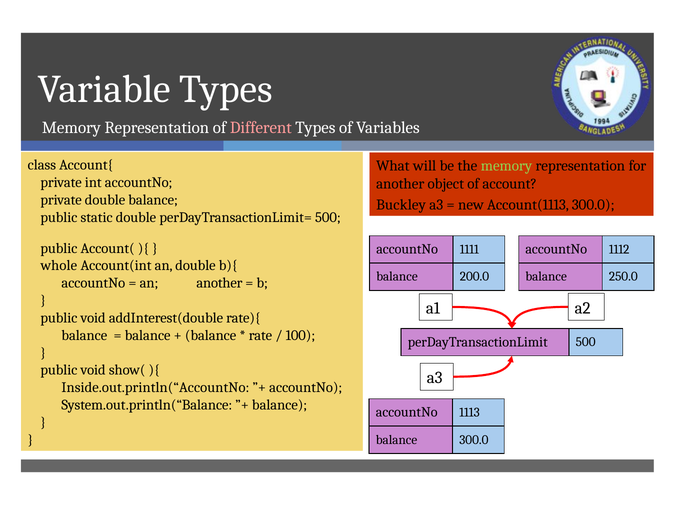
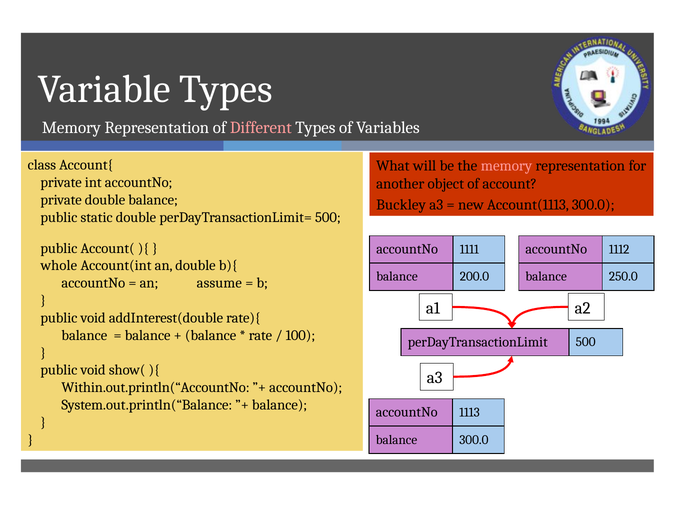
memory colour: light green -> pink (506, 166)
an another: another -> assume (219, 283)
Inside.out.println(“AccountNo: Inside.out.println(“AccountNo -> Within.out.println(“AccountNo (156, 388)
